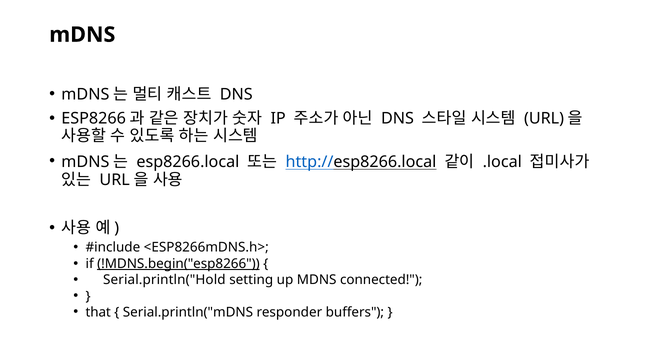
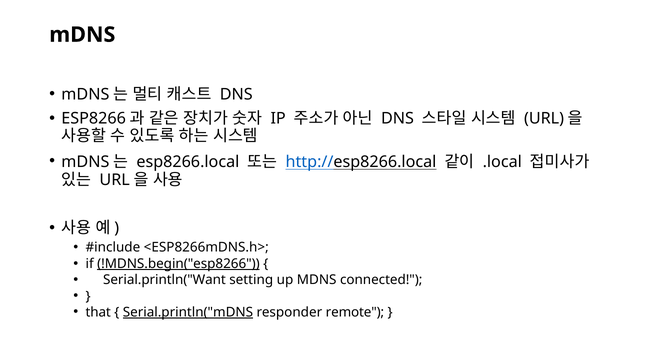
Serial.println("Hold: Serial.println("Hold -> Serial.println("Want (164, 280)
Serial.println("mDNS underline: none -> present (188, 313)
buffers: buffers -> remote (355, 313)
